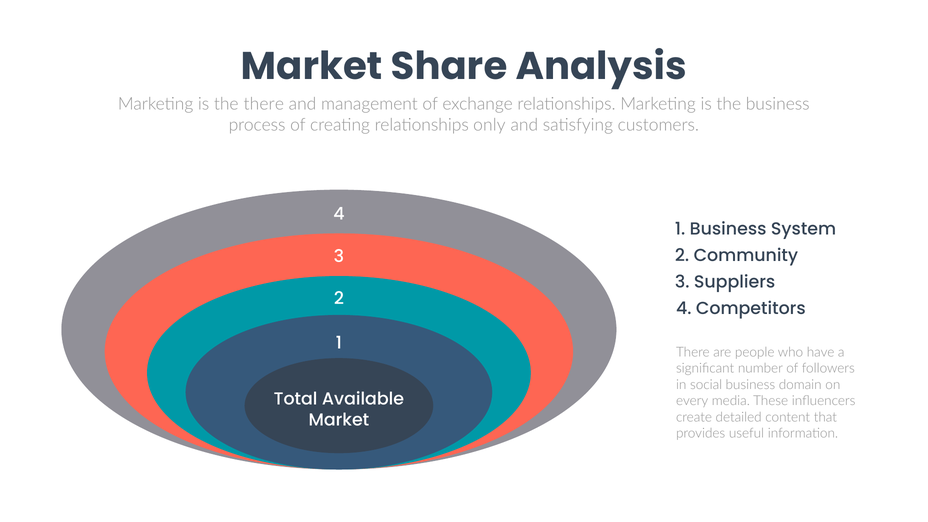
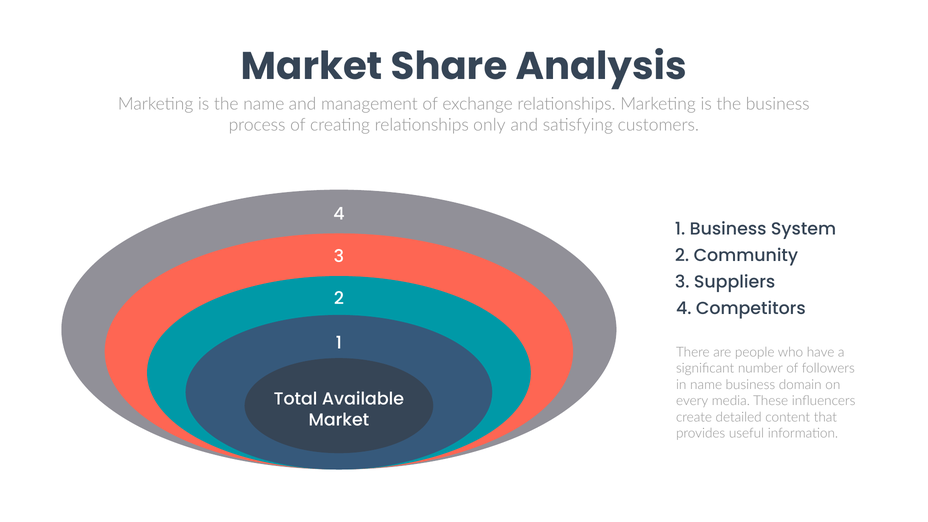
the there: there -> name (264, 104)
in social: social -> name (706, 385)
